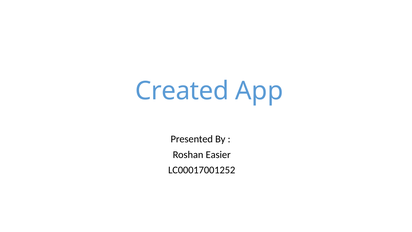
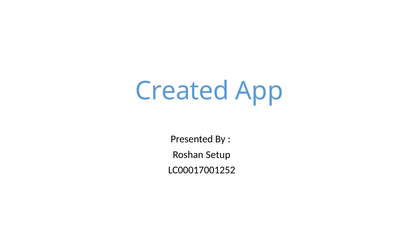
Easier: Easier -> Setup (218, 154)
